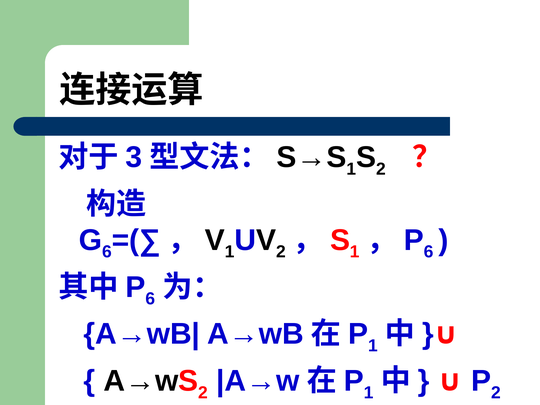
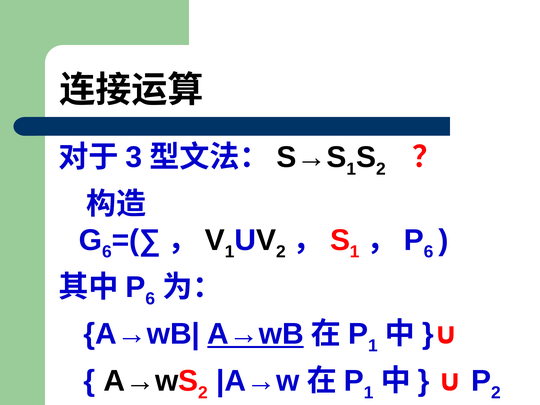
A→wB underline: none -> present (255, 334)
